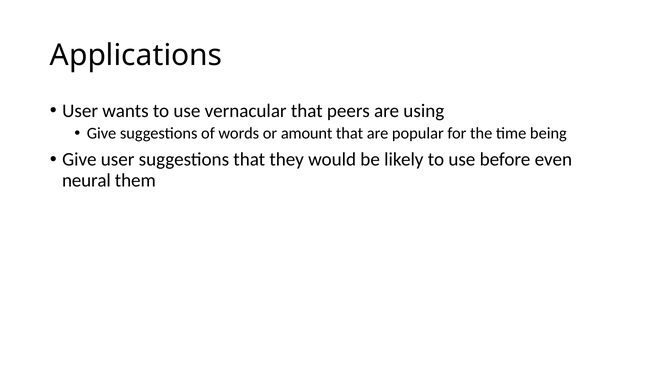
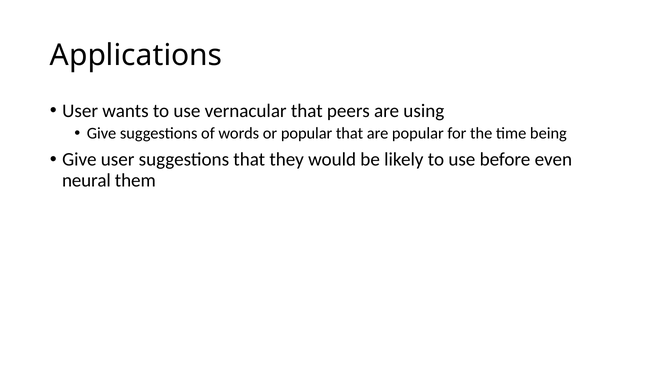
or amount: amount -> popular (307, 133)
